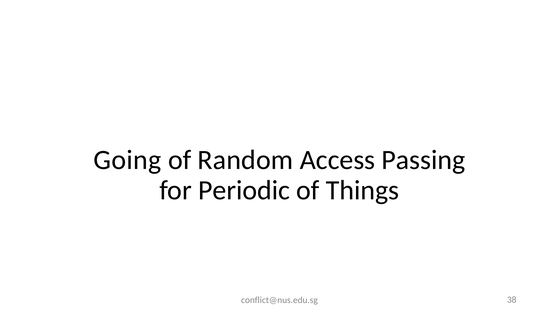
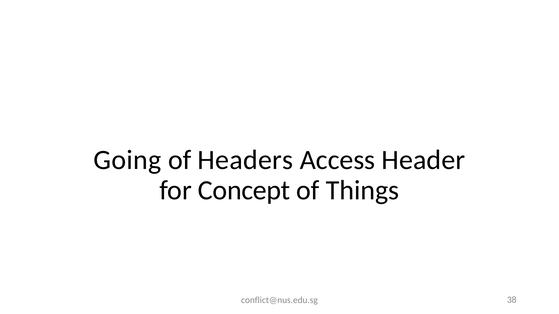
Random: Random -> Headers (245, 160)
Passing: Passing -> Header (423, 160)
Periodic: Periodic -> Concept (244, 190)
